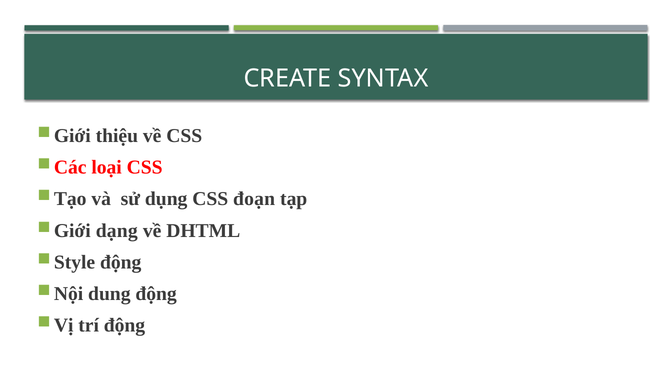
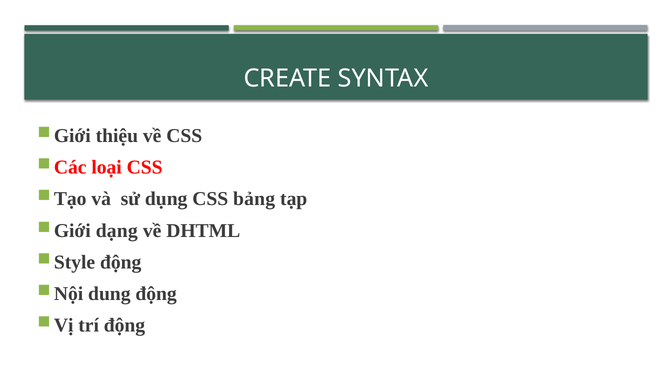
đoạn: đoạn -> bảng (254, 199)
